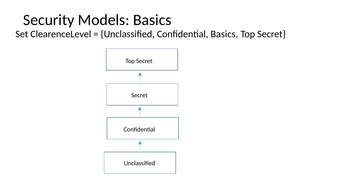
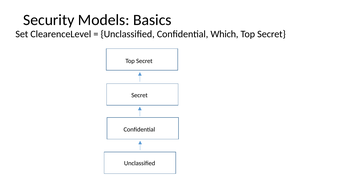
Confidential Basics: Basics -> Which (224, 34)
